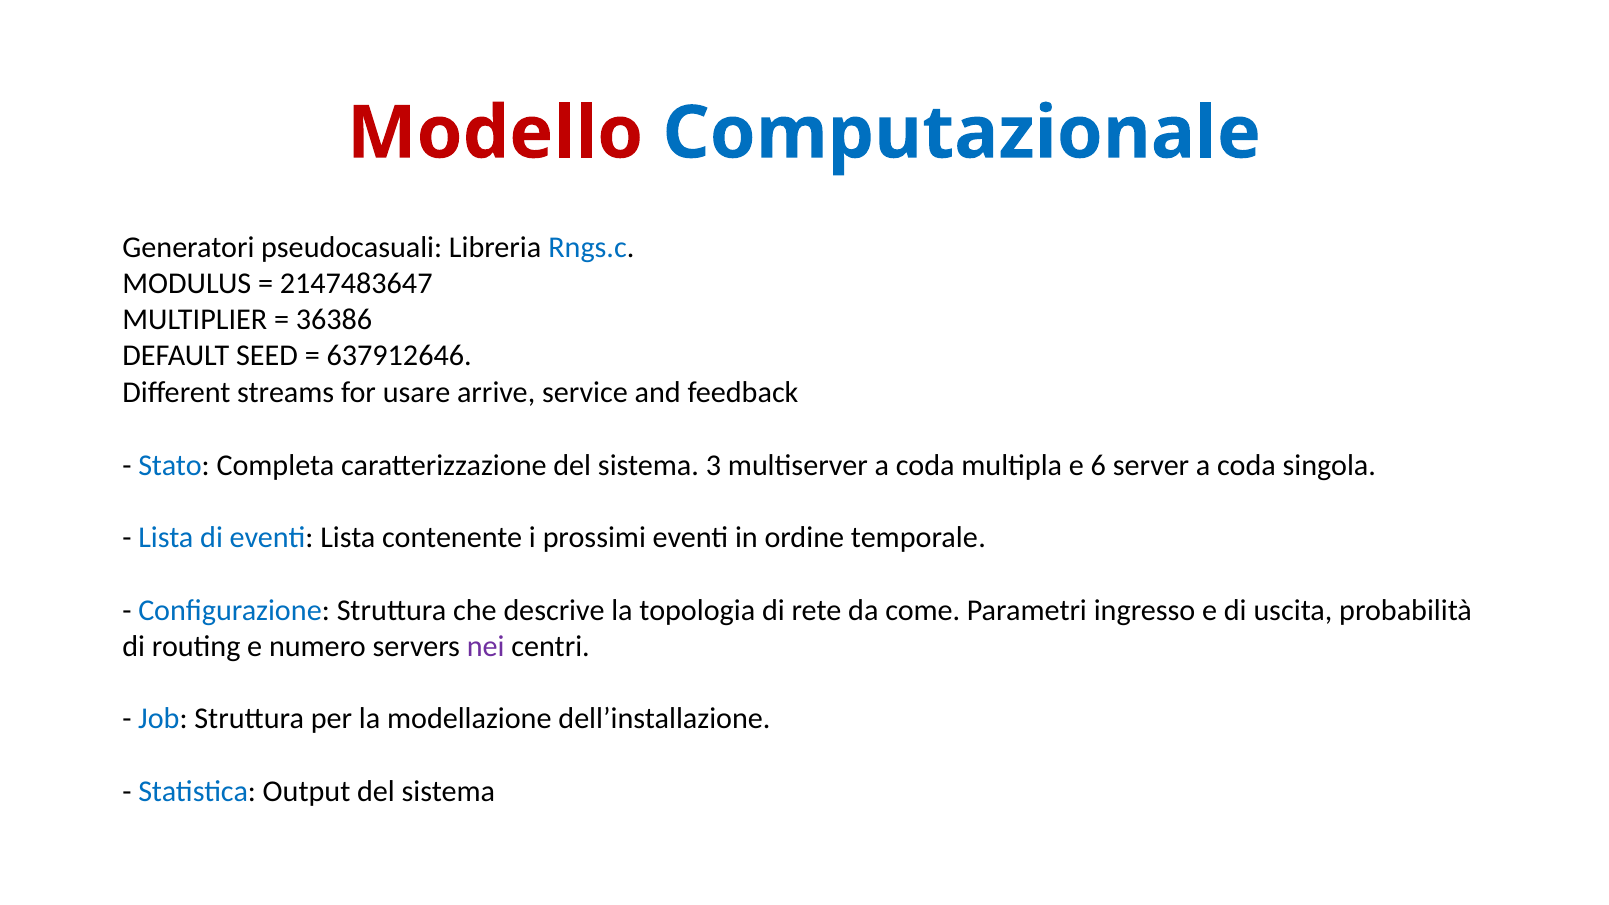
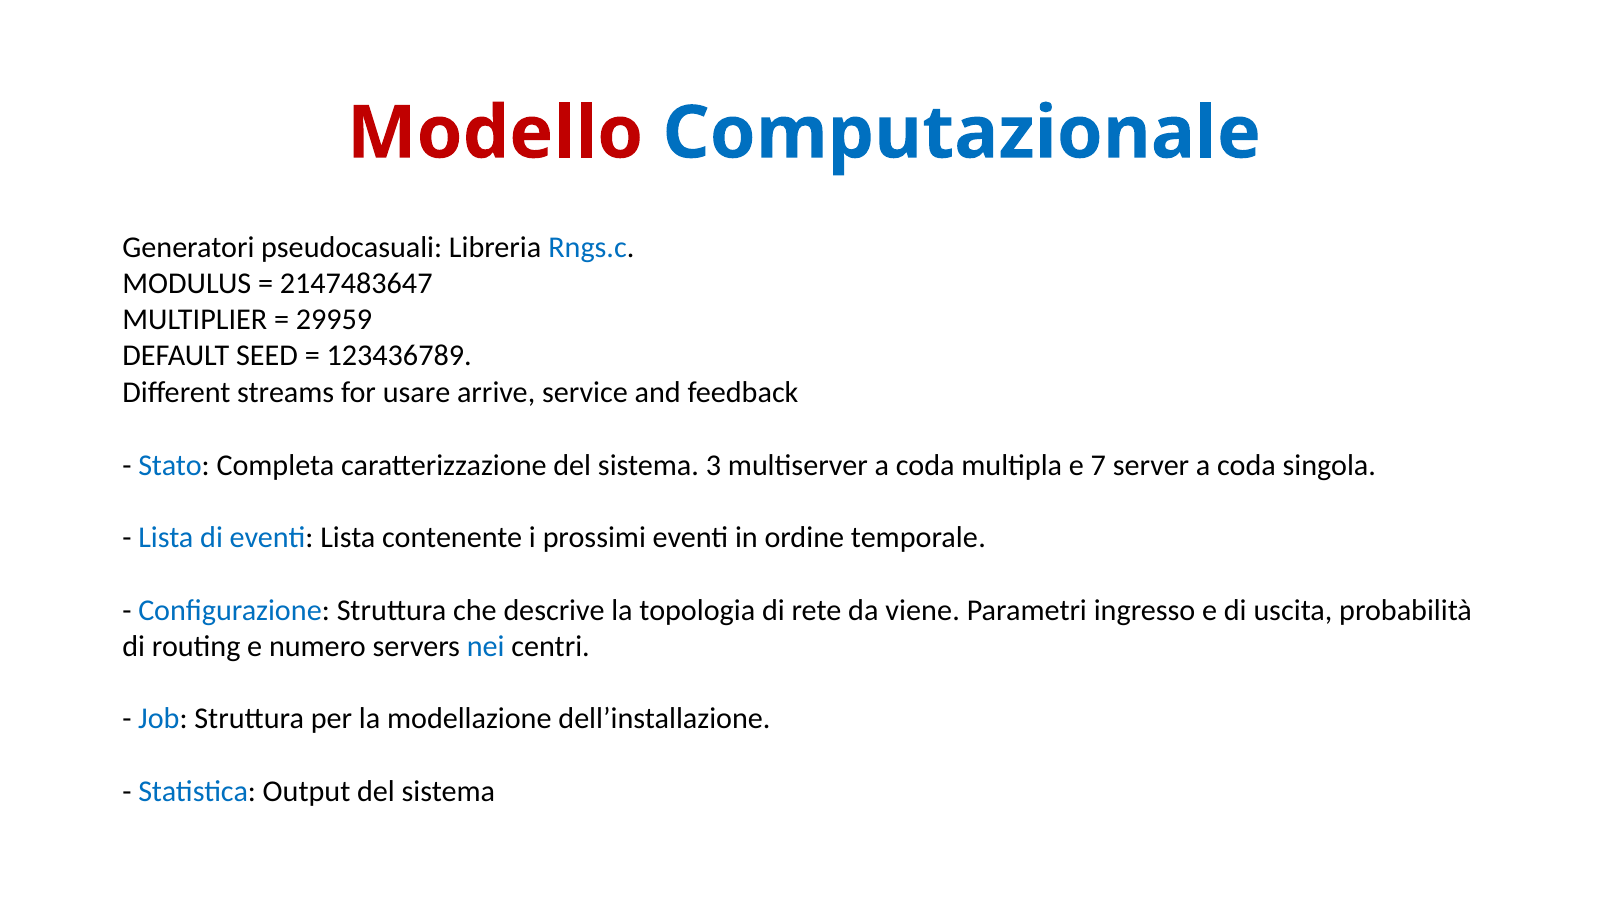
36386: 36386 -> 29959 (334, 320)
637912646: 637912646 -> 123436789 (399, 356)
6: 6 -> 7 (1098, 466)
come: come -> viene (923, 610)
nei colour: purple -> blue (486, 647)
